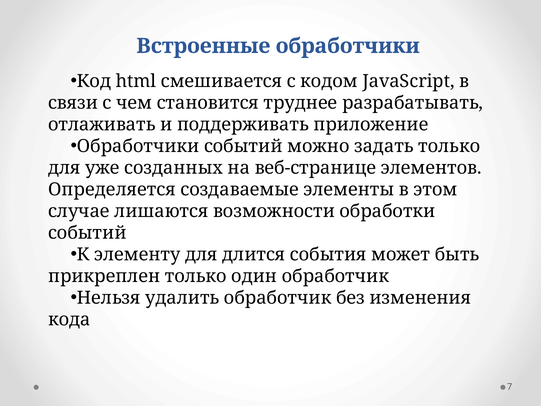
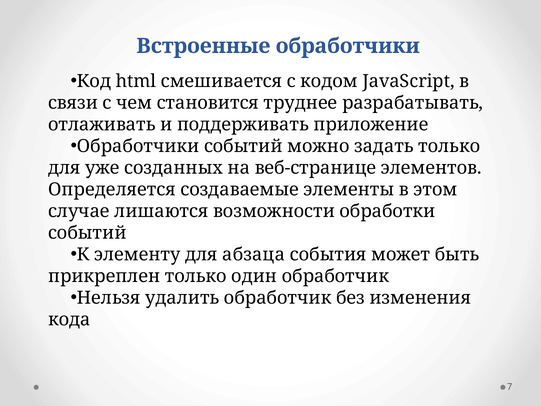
длится: длится -> абзаца (254, 254)
